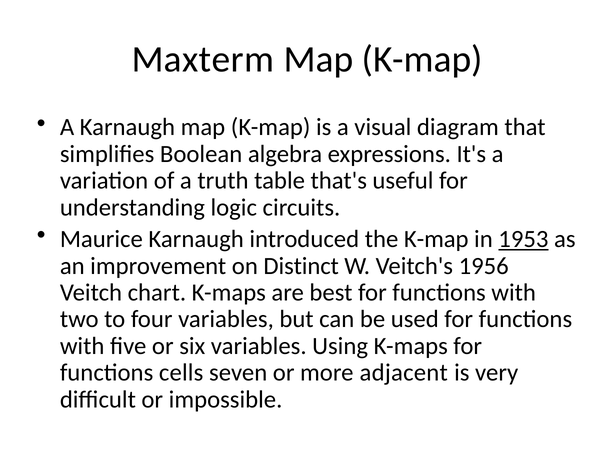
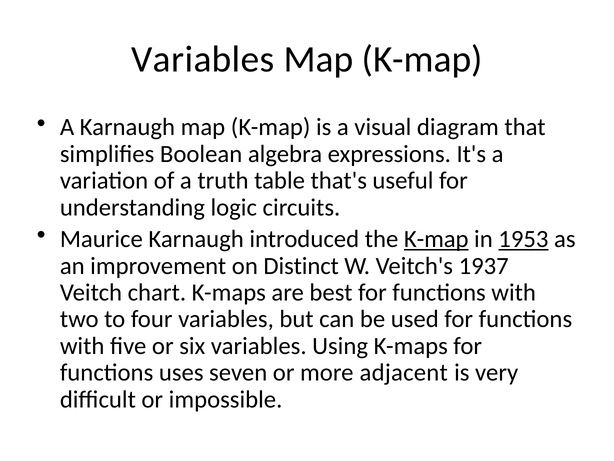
Maxterm: Maxterm -> Variables (203, 59)
K-map underline: none -> present (436, 239)
1956: 1956 -> 1937 (484, 266)
cells: cells -> uses (181, 372)
